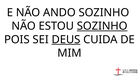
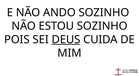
SOZINHO underline: present -> none (102, 26)
